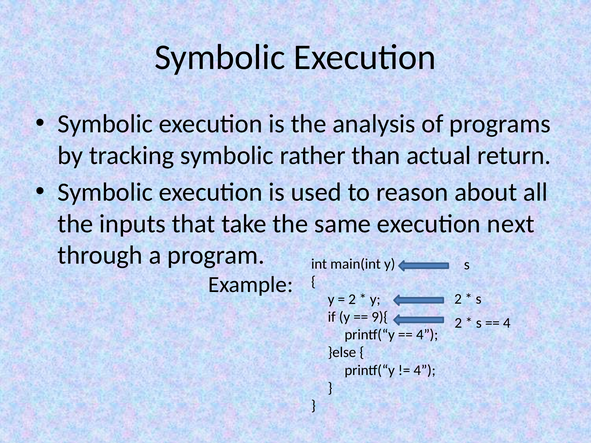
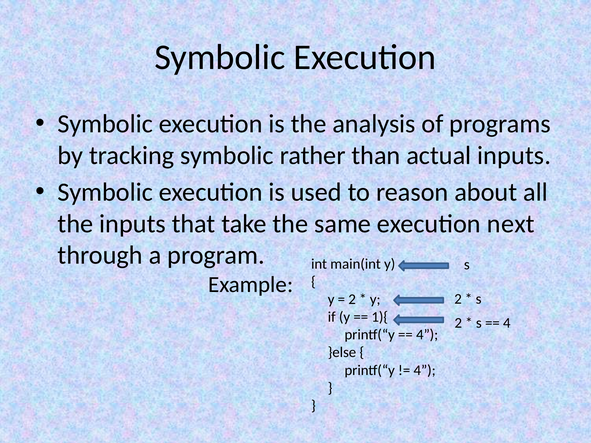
actual return: return -> inputs (514, 156)
9){: 9){ -> 1){ (380, 317)
